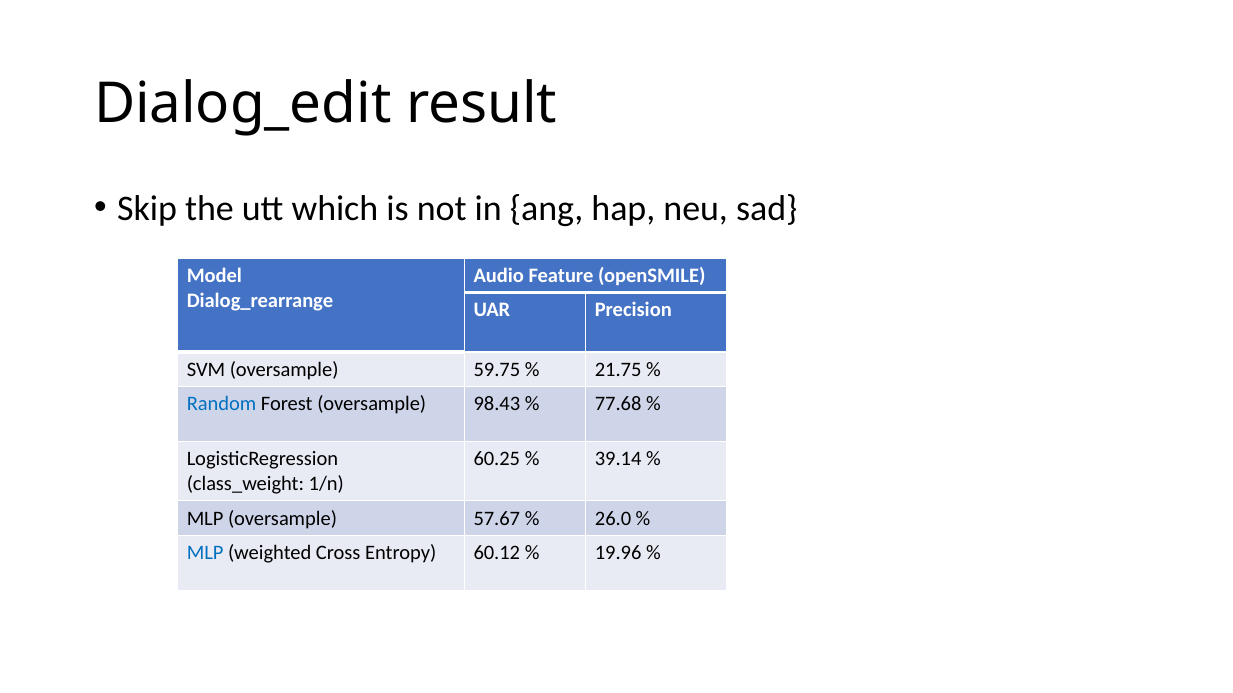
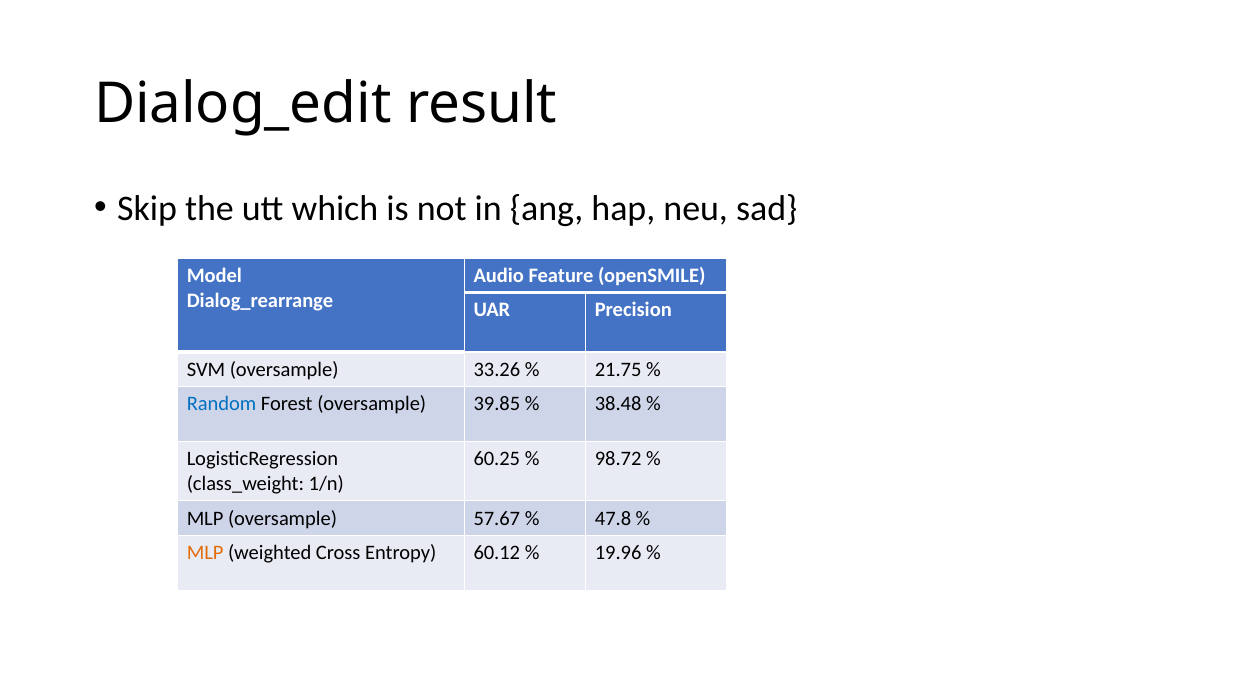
59.75: 59.75 -> 33.26 (497, 370)
98.43: 98.43 -> 39.85 (497, 404)
77.68: 77.68 -> 38.48 (618, 404)
39.14: 39.14 -> 98.72 (618, 459)
26.0: 26.0 -> 47.8 (613, 519)
MLP colour: blue -> orange (205, 553)
